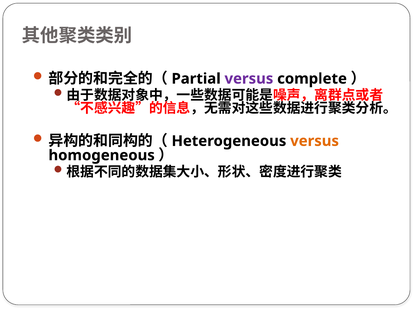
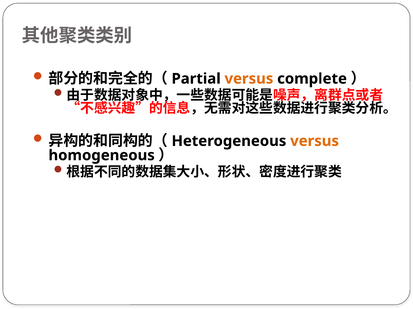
versus colour: purple -> orange (249, 79)
